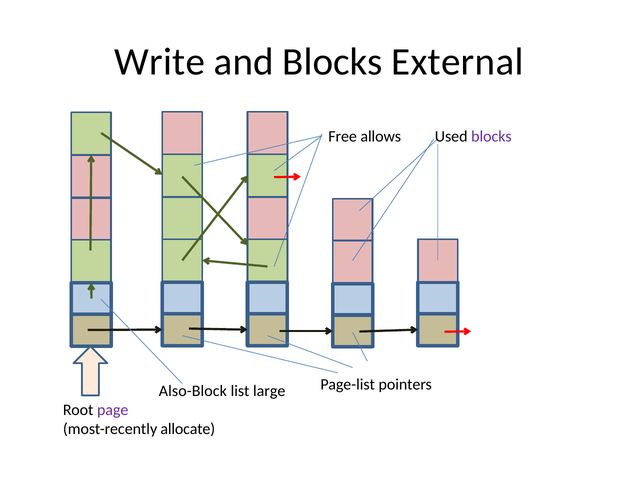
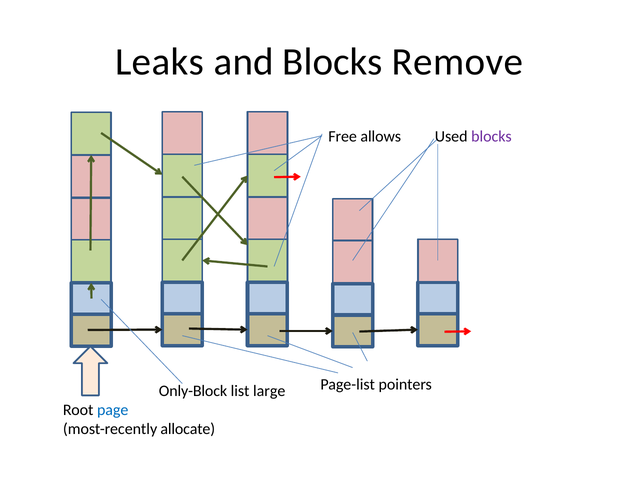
Write: Write -> Leaks (160, 62)
External: External -> Remove (457, 62)
Also-Block: Also-Block -> Only-Block (193, 391)
page colour: purple -> blue (113, 410)
